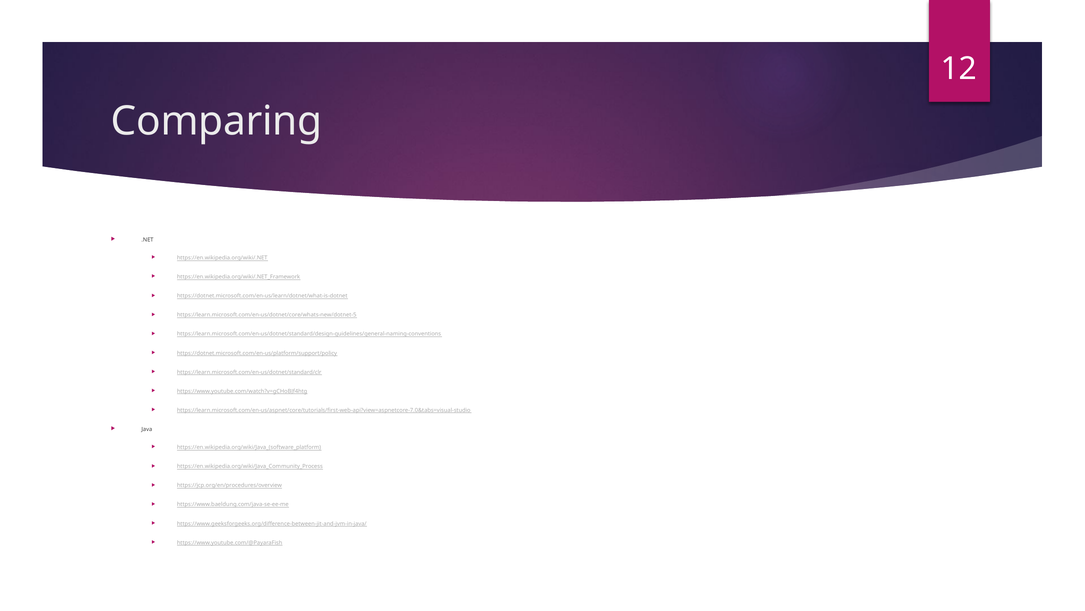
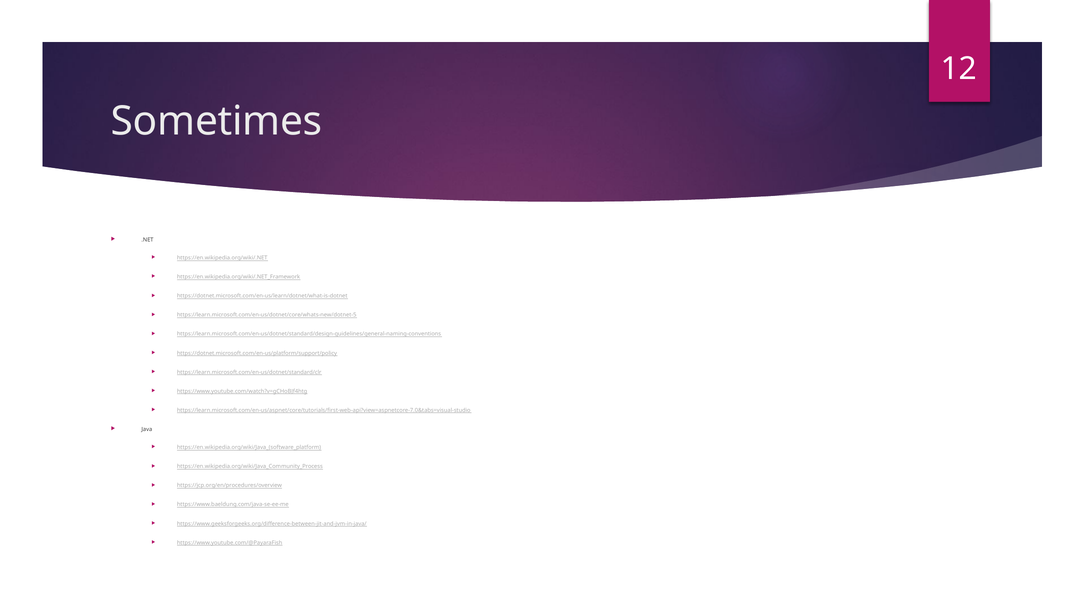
Comparing: Comparing -> Sometimes (217, 121)
